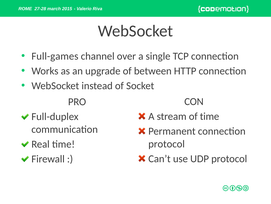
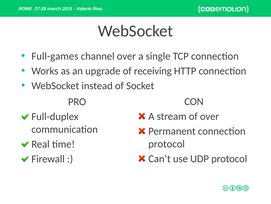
between: between -> receiving (153, 71)
of time: time -> over (210, 116)
